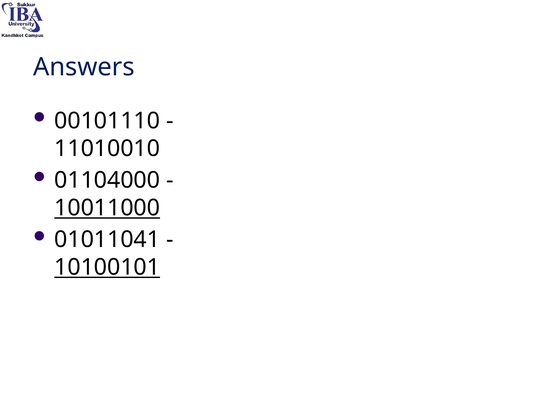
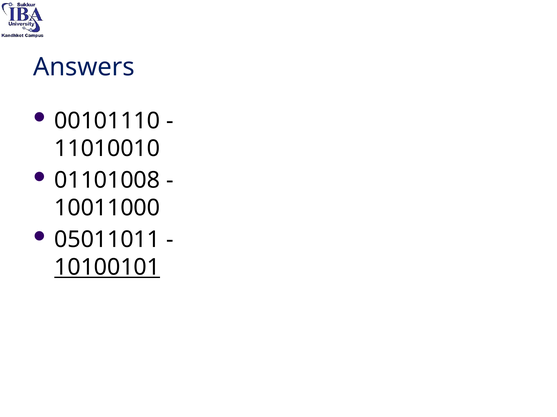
01104000: 01104000 -> 01101008 (107, 180)
10011000 underline: present -> none (107, 208)
01011041: 01011041 -> 05011011 (107, 240)
